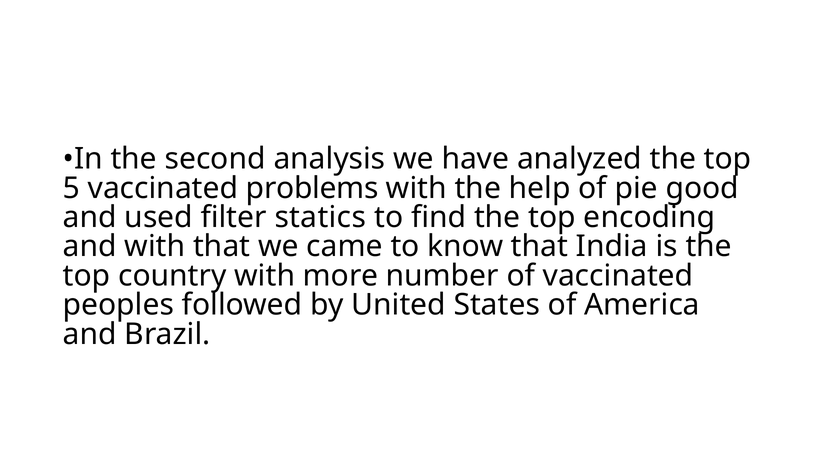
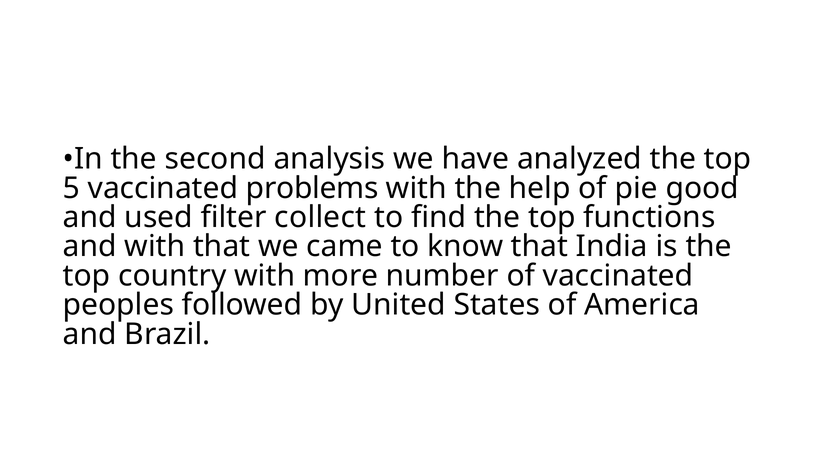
statics: statics -> collect (320, 217)
encoding: encoding -> functions (649, 217)
